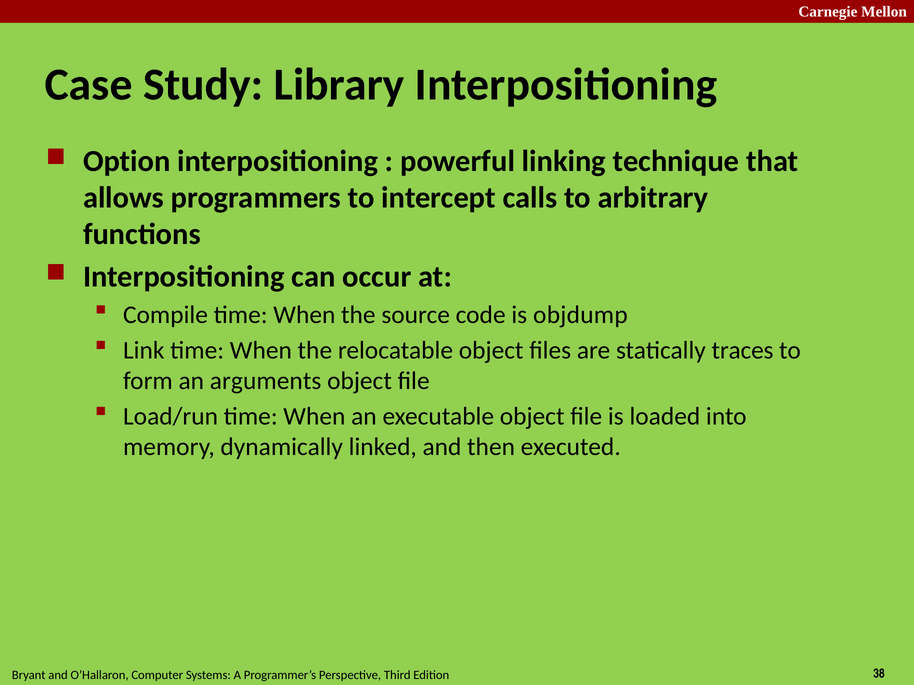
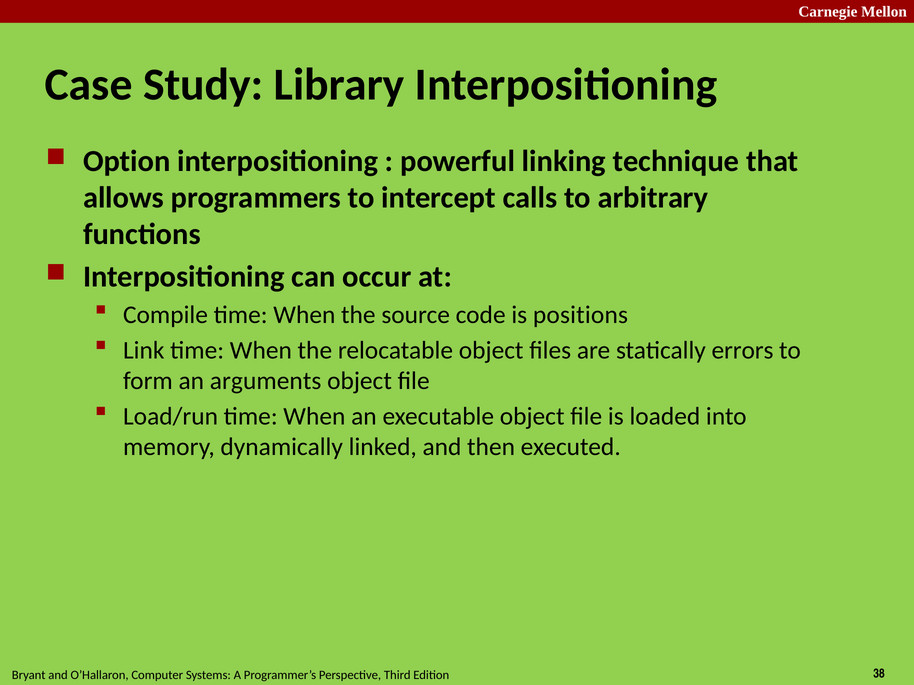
objdump: objdump -> positions (580, 315)
traces: traces -> errors (743, 351)
